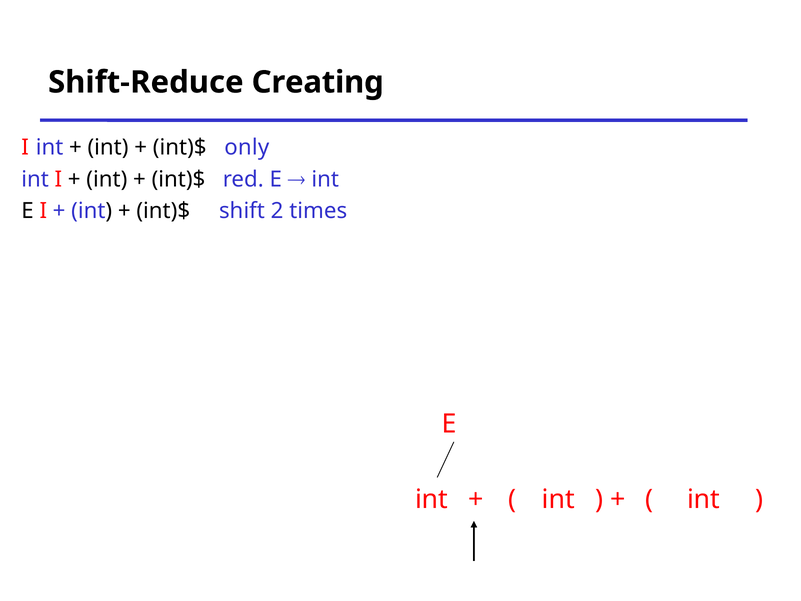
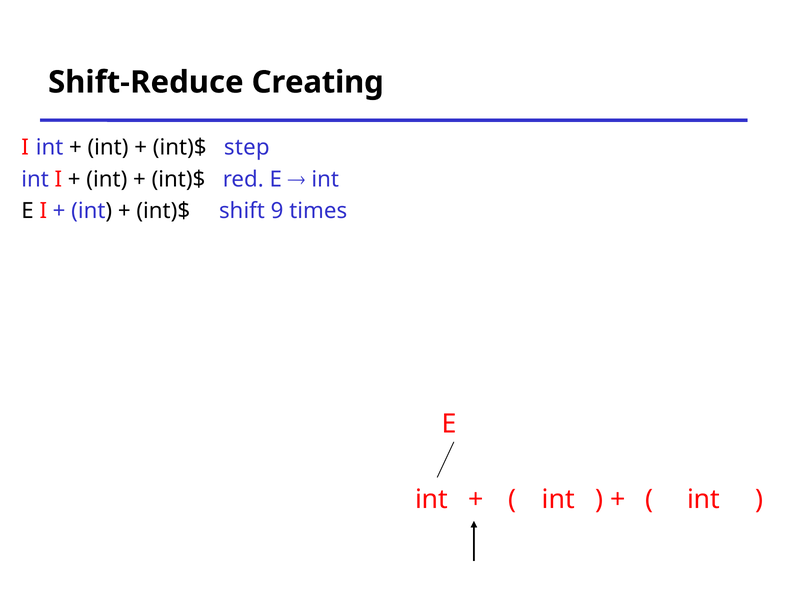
only: only -> step (247, 148)
2: 2 -> 9 (277, 211)
